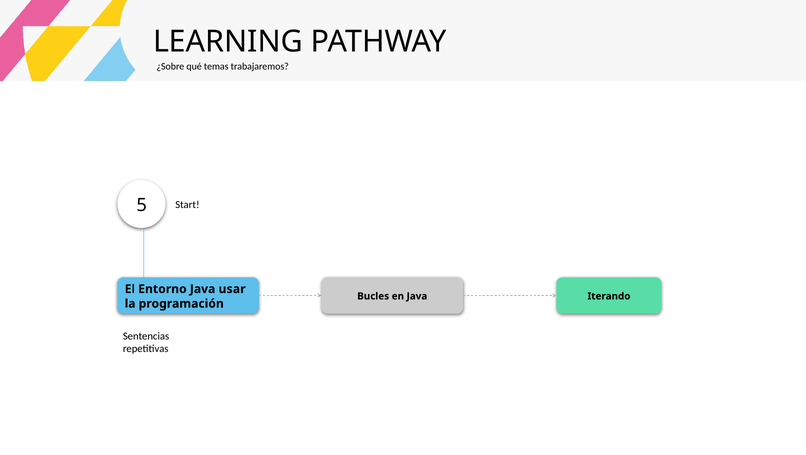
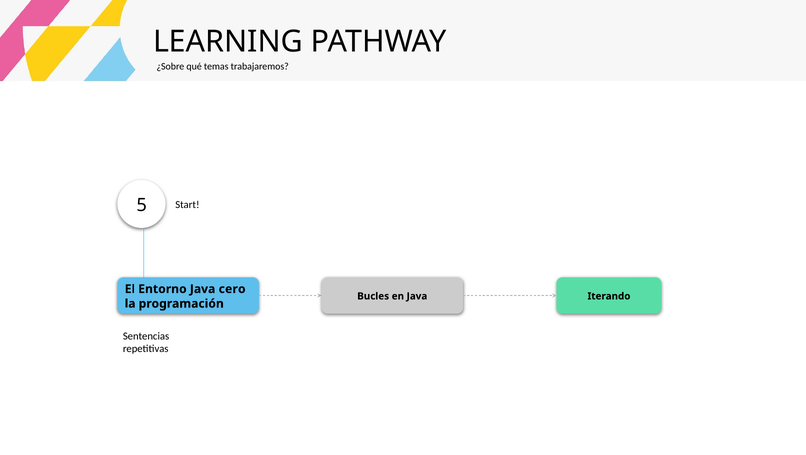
usar: usar -> cero (232, 289)
